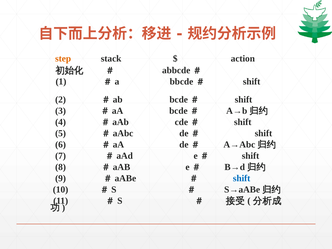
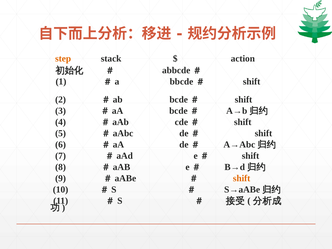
shift colour: blue -> orange (242, 178)
